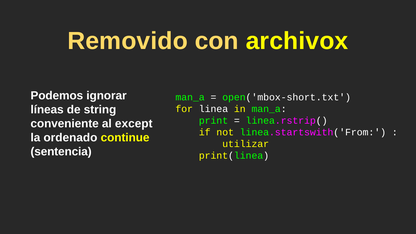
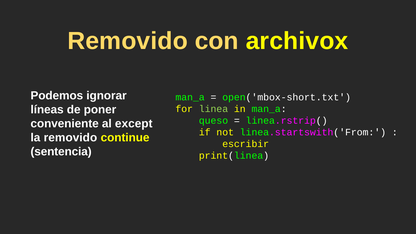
string: string -> poner (100, 110)
linea colour: white -> light green (213, 109)
print: print -> queso (213, 121)
la ordenado: ordenado -> removido (70, 138)
utilizar: utilizar -> escribir (246, 144)
